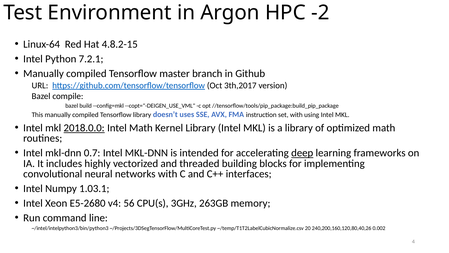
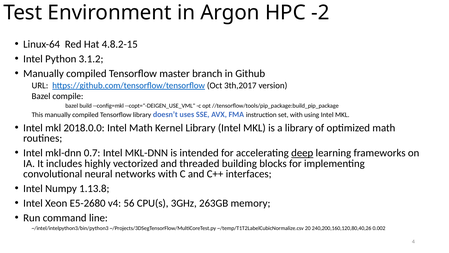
7.2.1: 7.2.1 -> 3.1.2 (91, 59)
2018.0.0 underline: present -> none (84, 128)
1.03.1: 1.03.1 -> 1.13.8 (94, 188)
